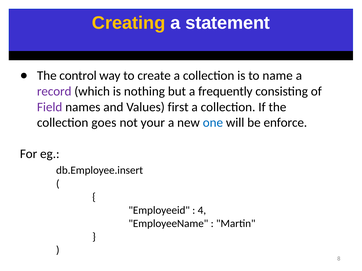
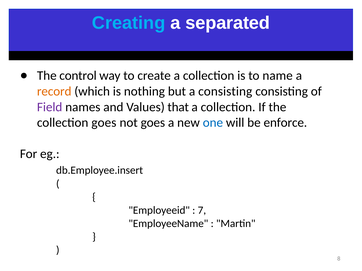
Creating colour: yellow -> light blue (129, 23)
statement: statement -> separated (228, 23)
record colour: purple -> orange (54, 91)
a frequently: frequently -> consisting (225, 91)
first: first -> that (178, 107)
not your: your -> goes (153, 123)
4: 4 -> 7 (202, 211)
